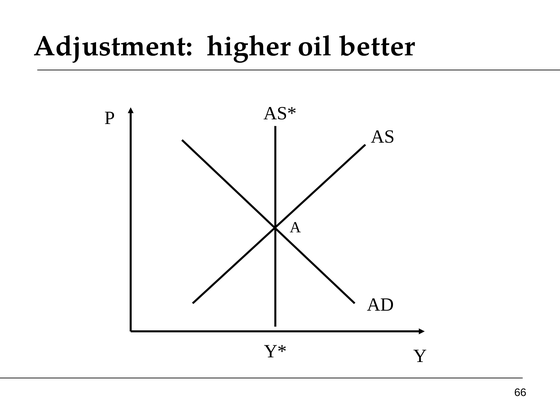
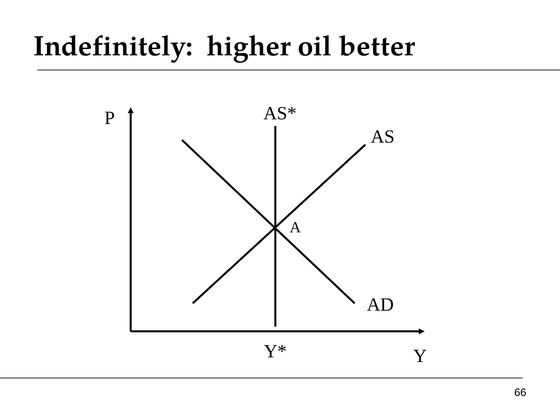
Adjustment: Adjustment -> Indefinitely (113, 46)
